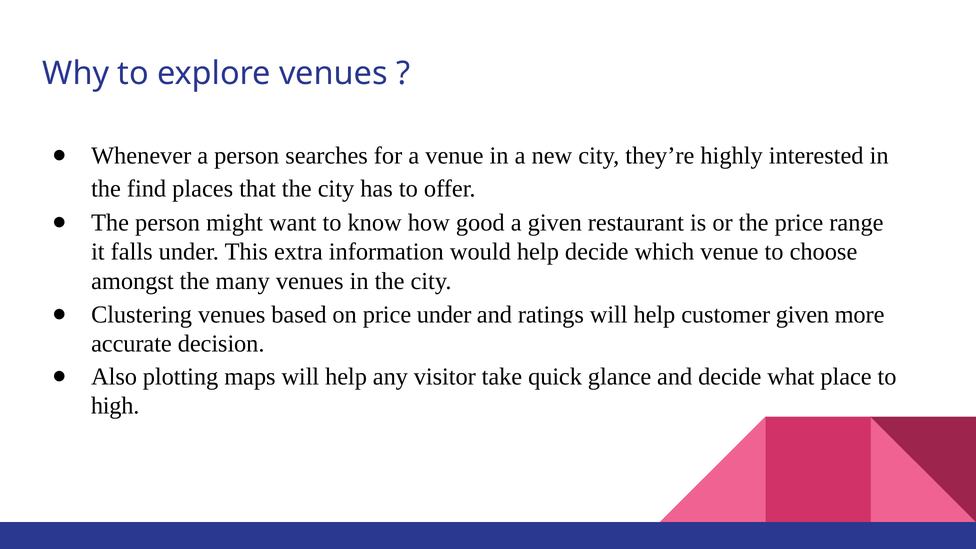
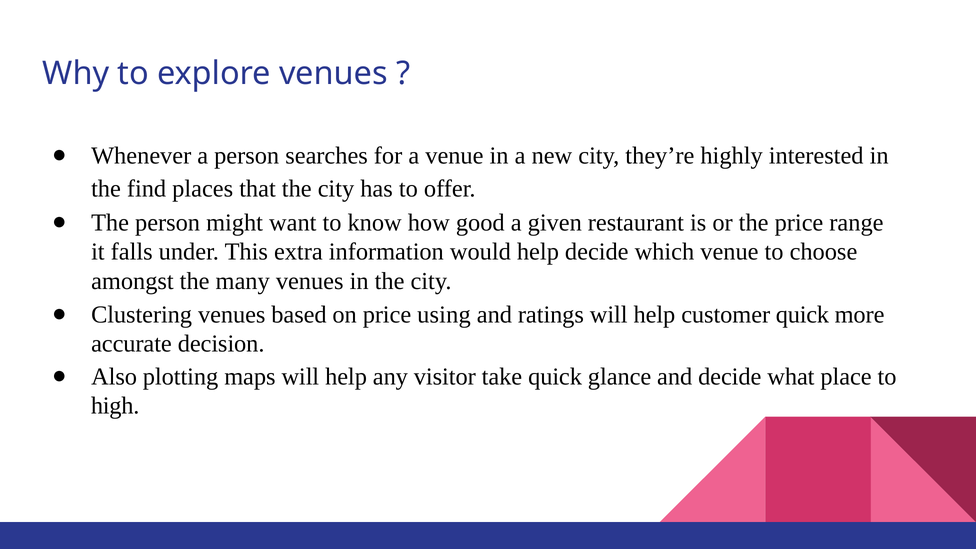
price under: under -> using (444, 315)
customer given: given -> quick (802, 315)
